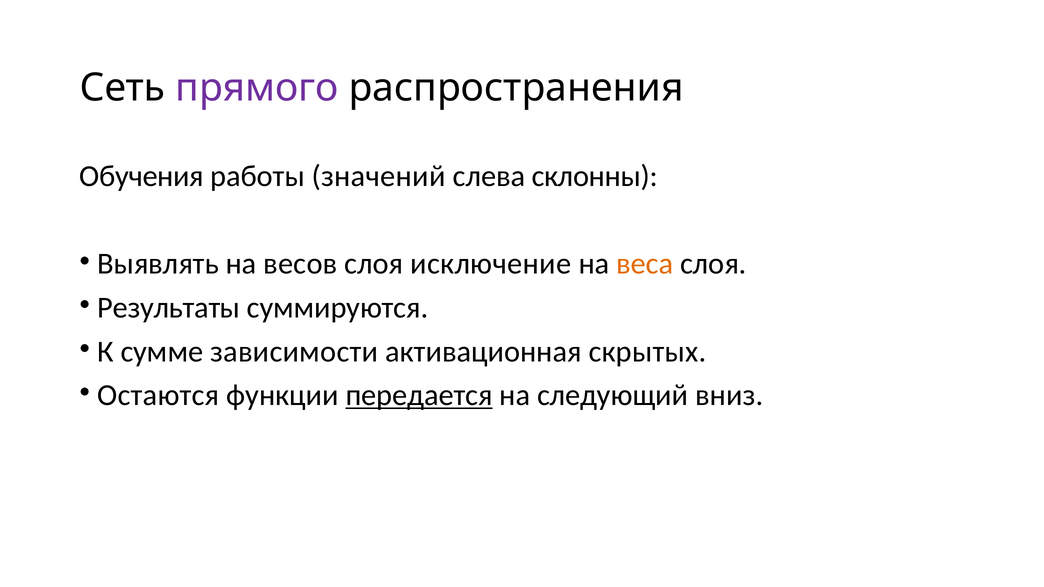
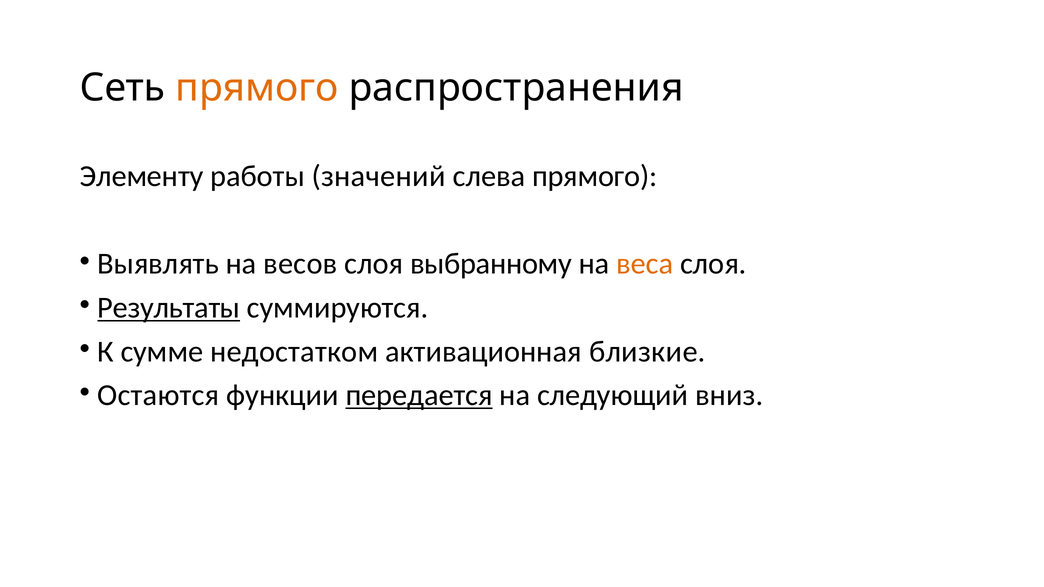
прямого colour: purple -> orange (257, 88)
Обучения: Обучения -> Элементу (142, 177)
слева склонны: склонны -> прямого (595, 177)
исключение: исключение -> выбранному (491, 264)
Результаты underline: none -> present (169, 308)
зависимости: зависимости -> недостатком (294, 352)
скрытых: скрытых -> близкие (647, 352)
